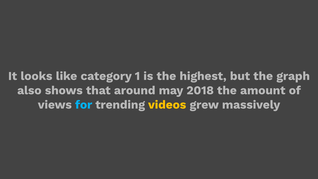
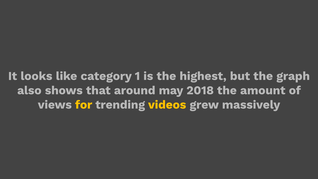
for colour: light blue -> yellow (84, 105)
